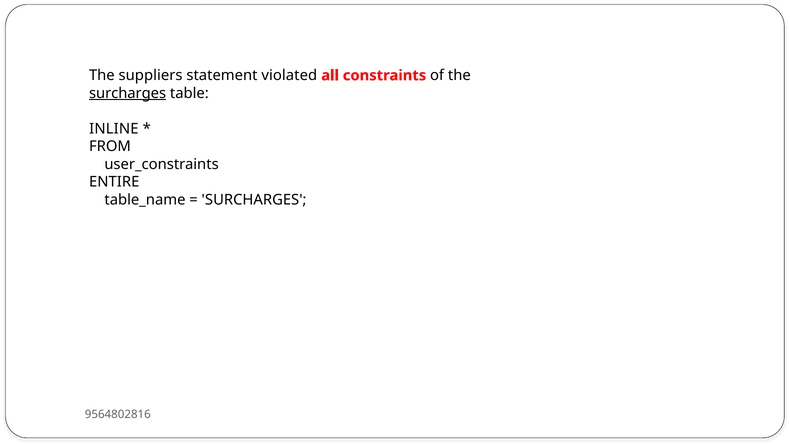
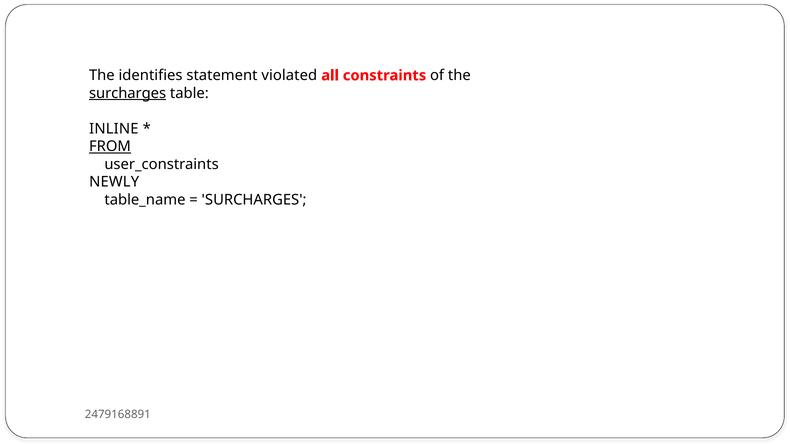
suppliers: suppliers -> identifies (151, 76)
FROM underline: none -> present (110, 147)
ENTIRE: ENTIRE -> NEWLY (114, 182)
9564802816: 9564802816 -> 2479168891 (118, 415)
